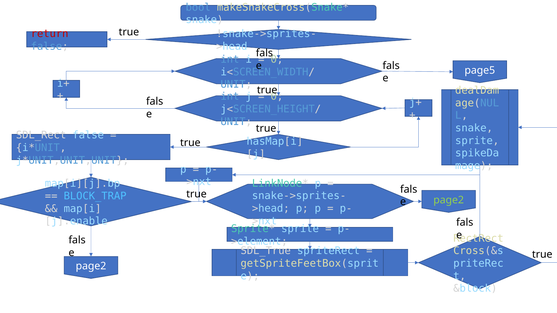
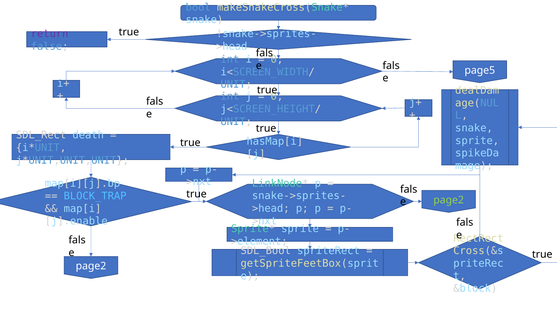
return colour: red -> purple (50, 34)
SDL_Rect false: false -> death (88, 135)
SDL_True: SDL_True -> SDL_Bool (266, 251)
